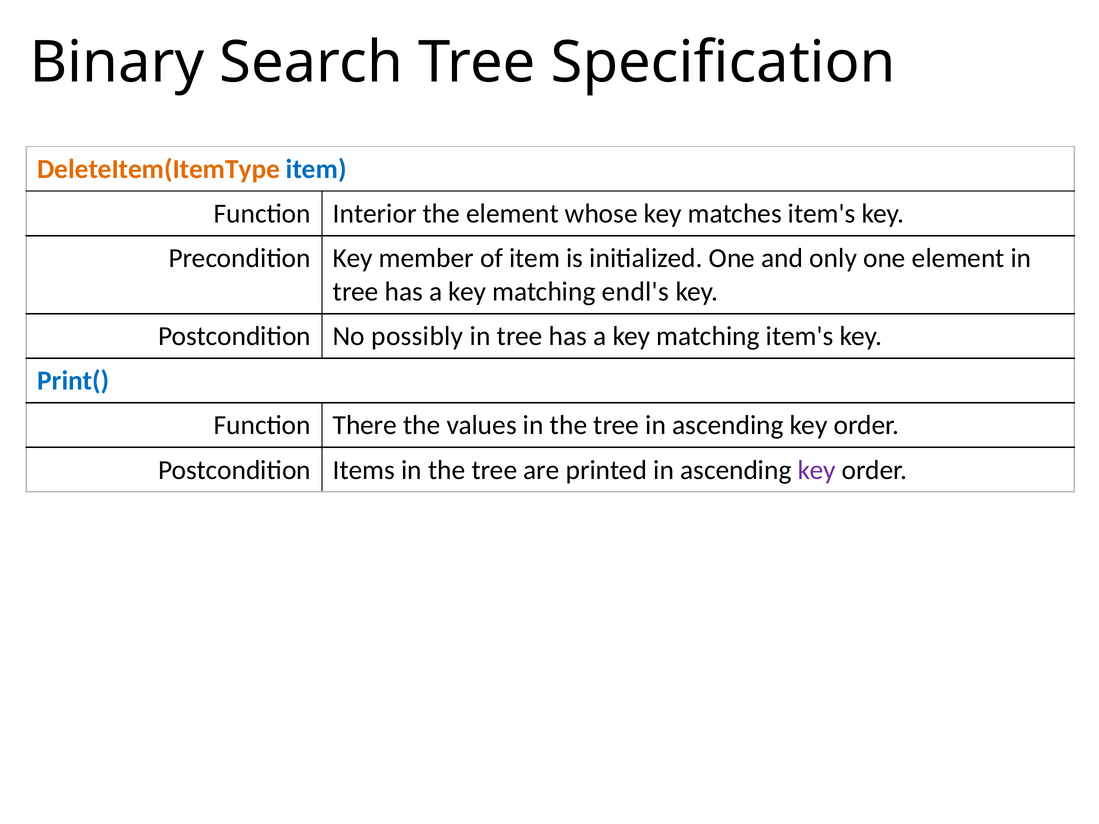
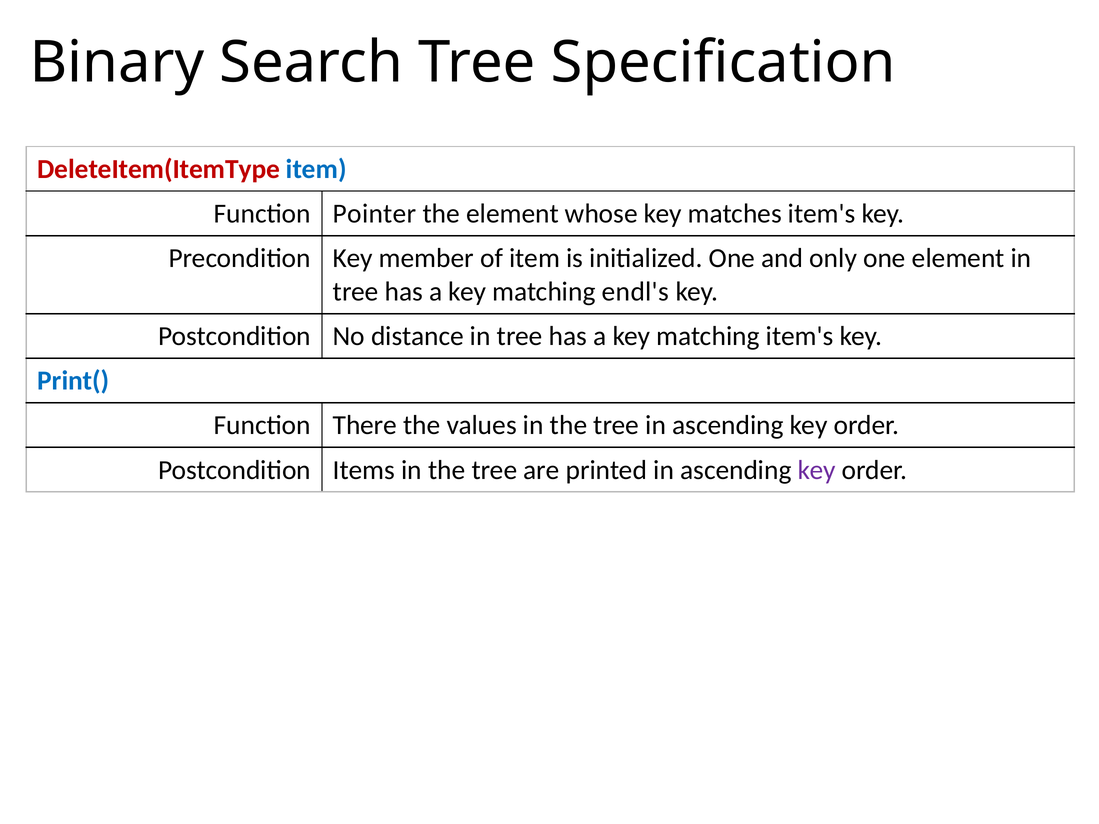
DeleteItem(ItemType colour: orange -> red (159, 169)
Interior: Interior -> Pointer (375, 214)
possibly: possibly -> distance (418, 336)
